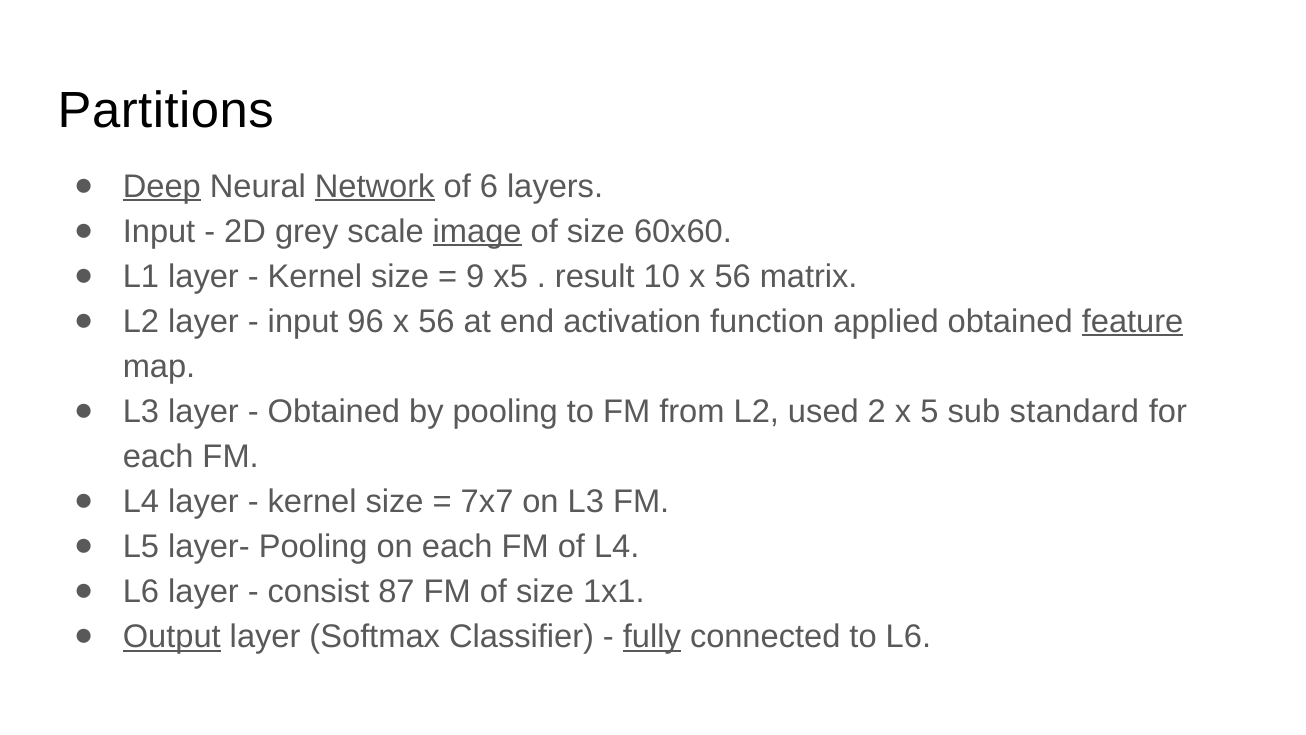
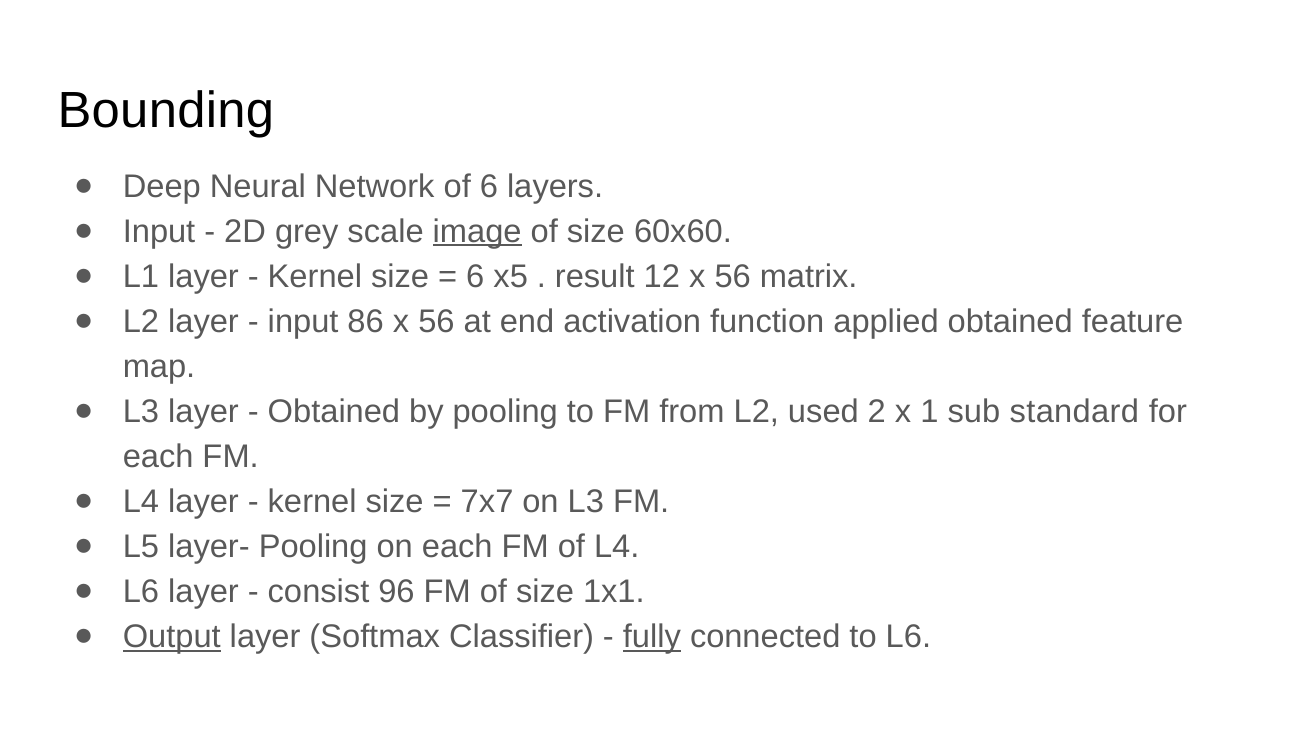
Partitions: Partitions -> Bounding (166, 111)
Deep underline: present -> none (162, 186)
Network underline: present -> none (375, 186)
9: 9 -> 6 (475, 276)
10: 10 -> 12 (662, 276)
96: 96 -> 86 (366, 321)
feature underline: present -> none (1133, 321)
5: 5 -> 1 (929, 411)
87: 87 -> 96 (396, 592)
